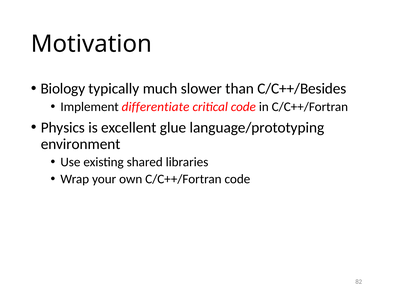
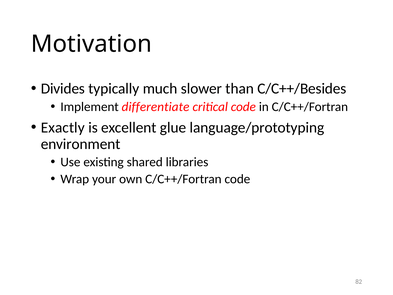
Biology: Biology -> Divides (63, 89)
Physics: Physics -> Exactly (63, 127)
